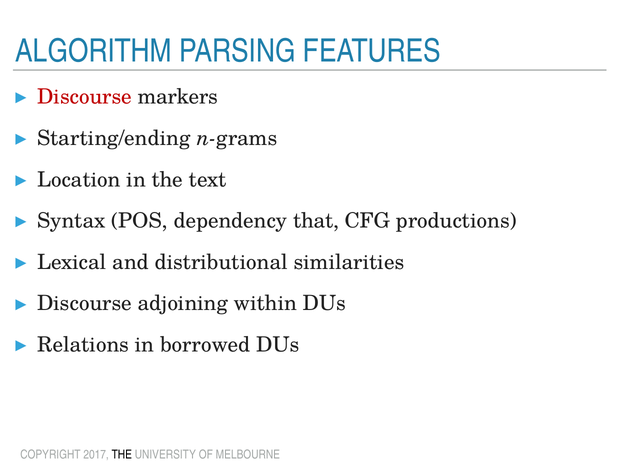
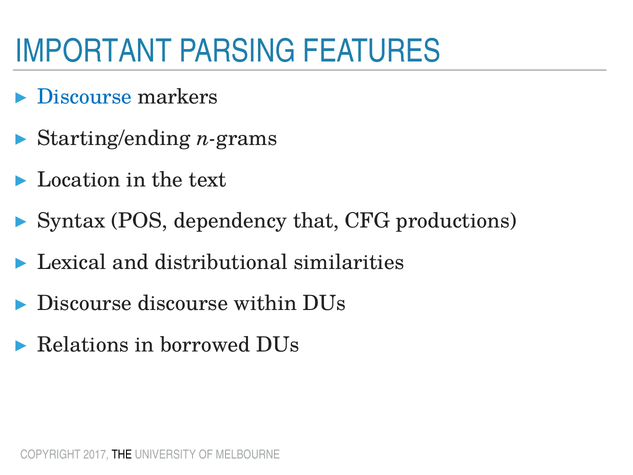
ALGORITHM: ALGORITHM -> IMPORTANT (94, 51)
Discourse colour: red -> blue (84, 97)
Discourse adjoining: adjoining -> discourse (183, 303)
